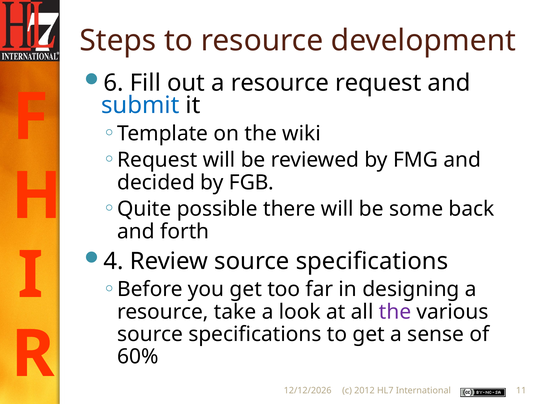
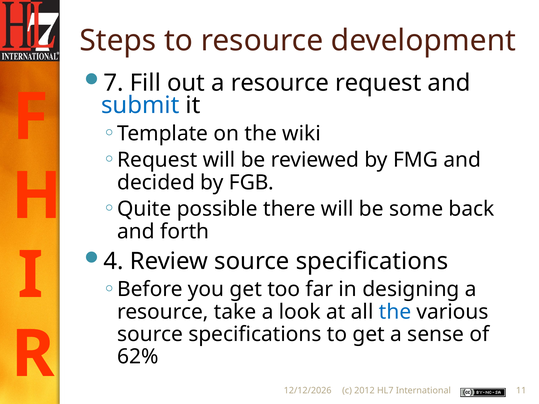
6: 6 -> 7 (114, 83)
the colour: purple -> blue (395, 312)
60%: 60% -> 62% (138, 357)
